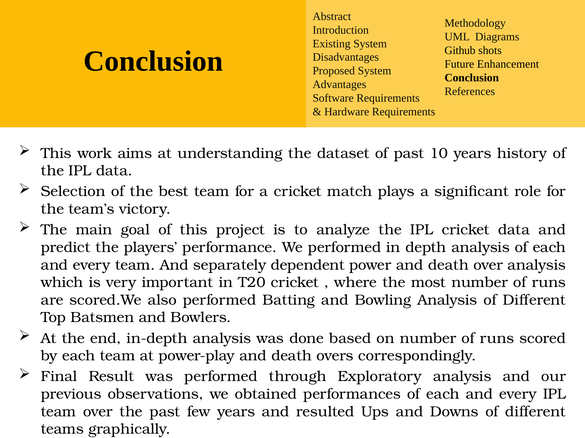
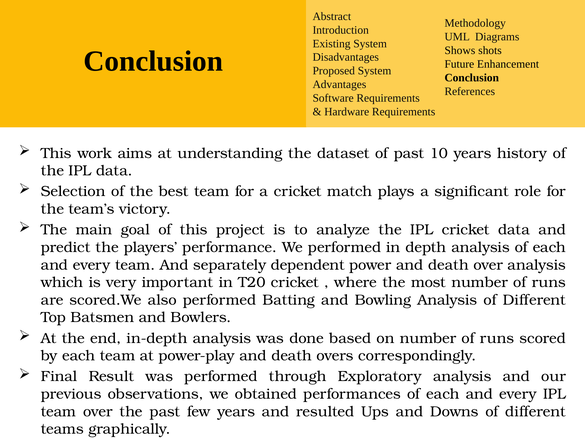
Github: Github -> Shows (460, 51)
